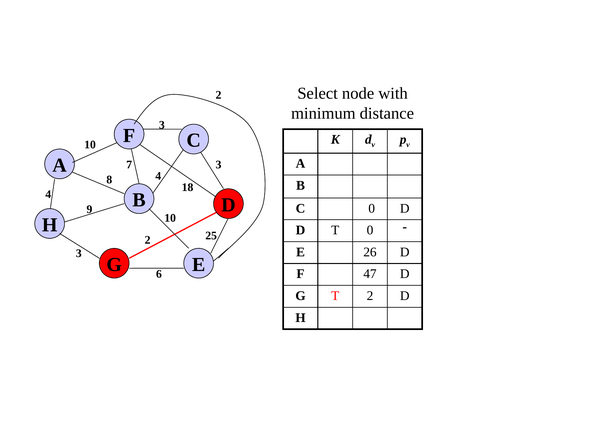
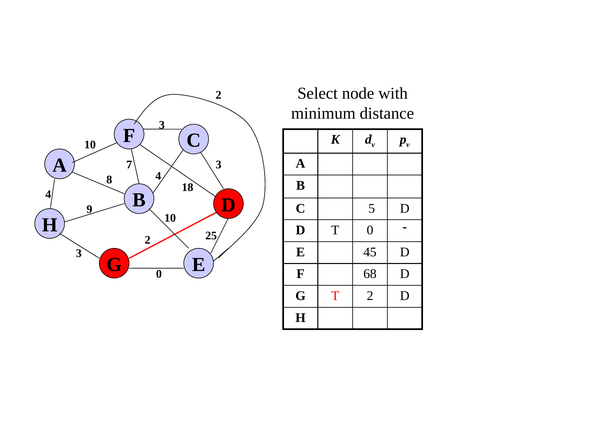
C 0: 0 -> 5 (372, 208)
26: 26 -> 45 (370, 252)
G 6: 6 -> 0 (159, 274)
47: 47 -> 68 (370, 274)
